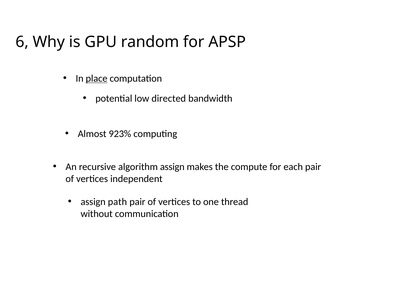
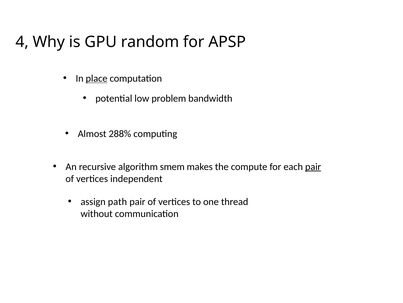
6: 6 -> 4 (22, 42)
directed: directed -> problem (169, 98)
923%: 923% -> 288% (120, 133)
algorithm assign: assign -> smem (172, 166)
pair underline: none -> present (313, 166)
